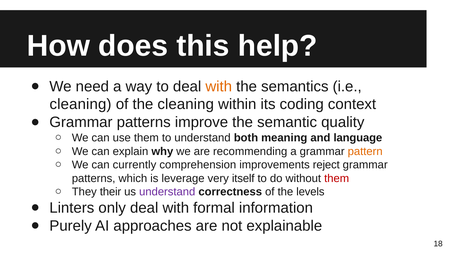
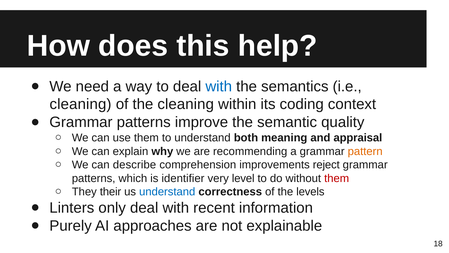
with colour: orange -> blue (219, 86)
language: language -> appraisal (358, 138)
currently: currently -> describe (134, 165)
leverage: leverage -> identifier (183, 178)
itself: itself -> level (243, 178)
understand colour: purple -> blue (167, 191)
formal: formal -> recent (214, 207)
